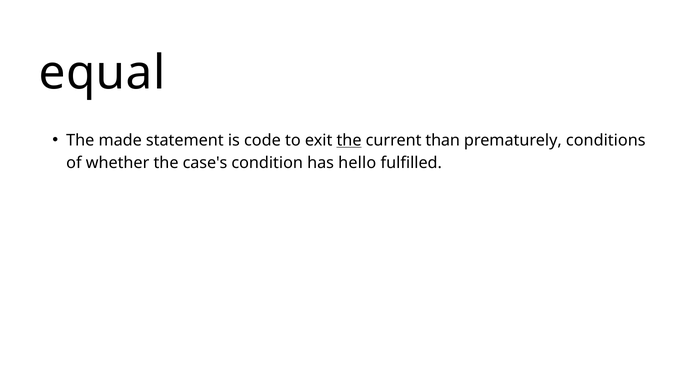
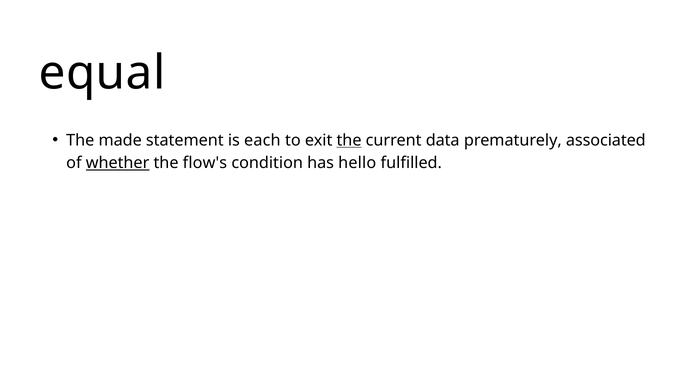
code: code -> each (262, 140)
than: than -> data (443, 140)
conditions: conditions -> associated (606, 140)
whether underline: none -> present (118, 163)
case's: case's -> flow's (205, 163)
